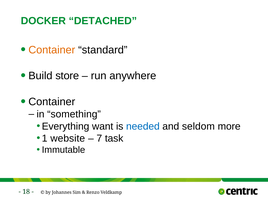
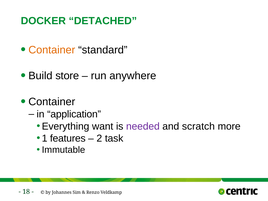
something: something -> application (74, 114)
needed colour: blue -> purple (143, 126)
seldom: seldom -> scratch (198, 126)
website: website -> features (68, 138)
7: 7 -> 2 (99, 138)
